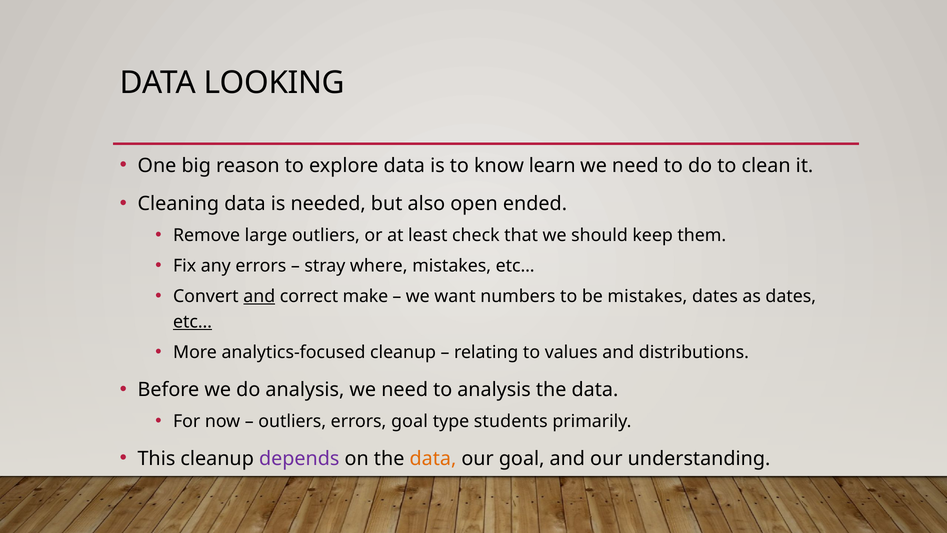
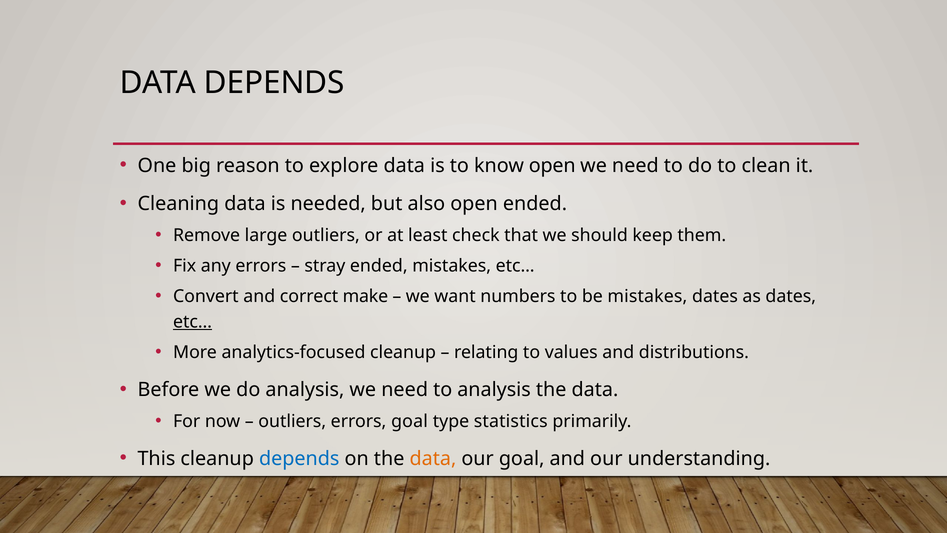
DATA LOOKING: LOOKING -> DEPENDS (274, 83)
know learn: learn -> open (552, 165)
stray where: where -> ended (379, 266)
and underline: present -> none (259, 296)
students: students -> statistics (511, 421)
depends colour: purple -> blue (299, 458)
